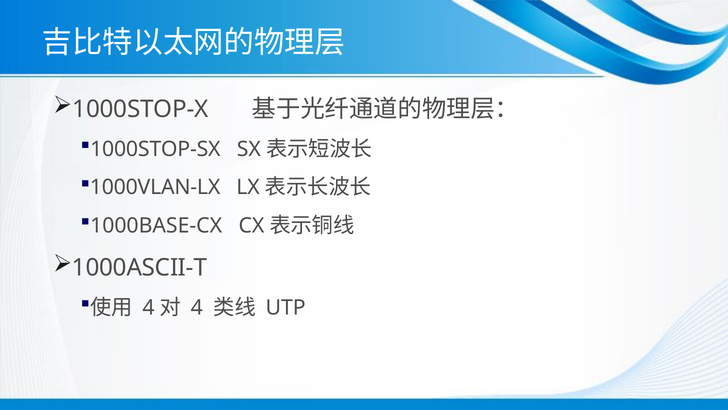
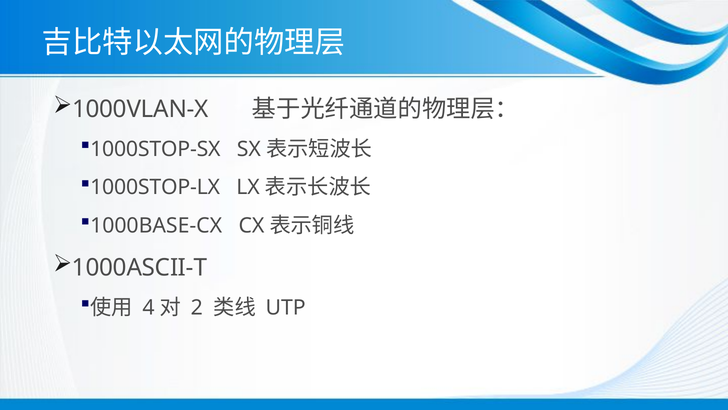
1000STOP-X: 1000STOP-X -> 1000VLAN-X (140, 109)
1000VLAN-LX: 1000VLAN-LX -> 1000STOP-LX (155, 187)
4: 4 -> 2 (197, 307)
